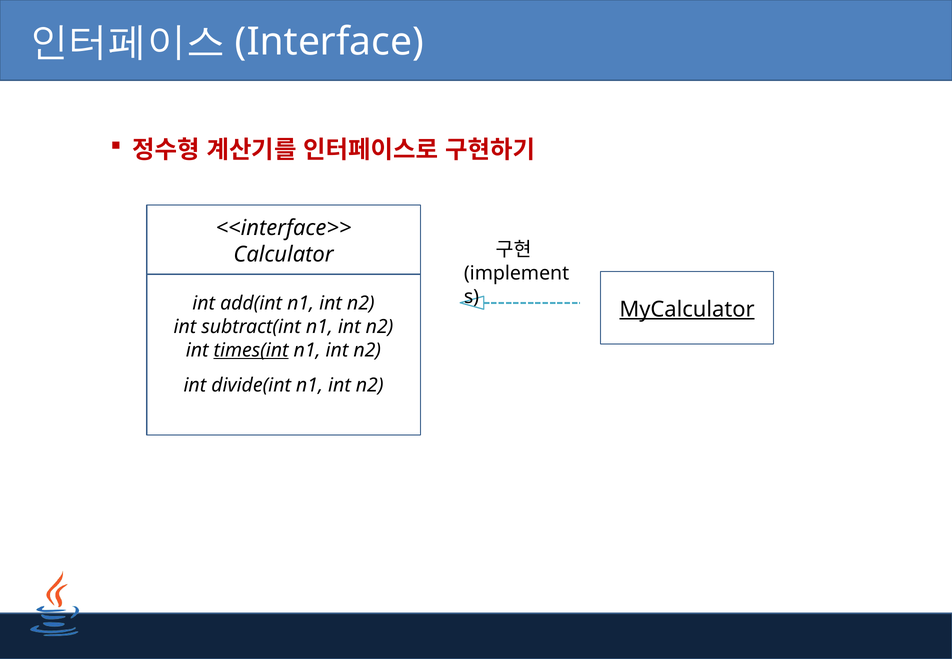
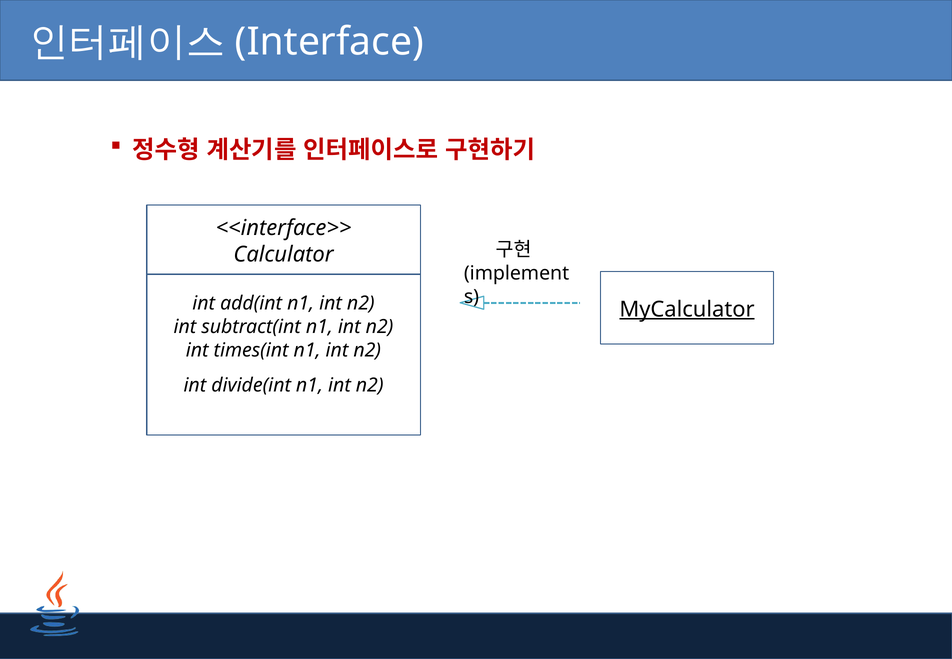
times(int underline: present -> none (251, 350)
